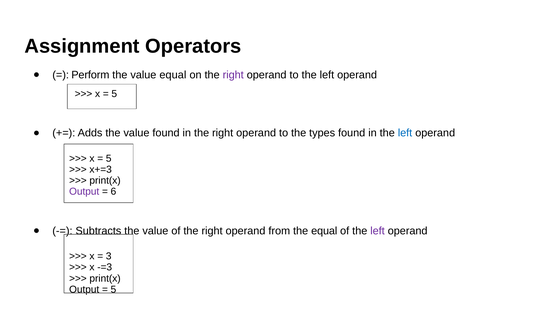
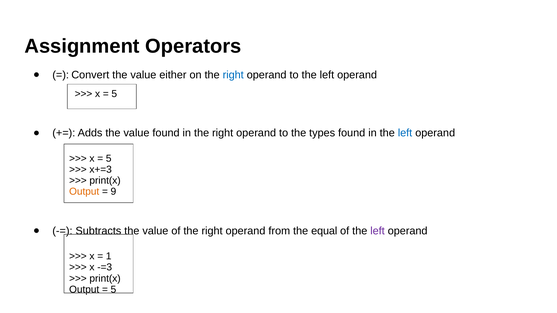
Perform: Perform -> Convert (90, 75)
value equal: equal -> either (173, 75)
right colour: purple -> blue (233, 75)
Output colour: purple -> orange (84, 192)
6: 6 -> 9 (113, 192)
3: 3 -> 1 (109, 257)
